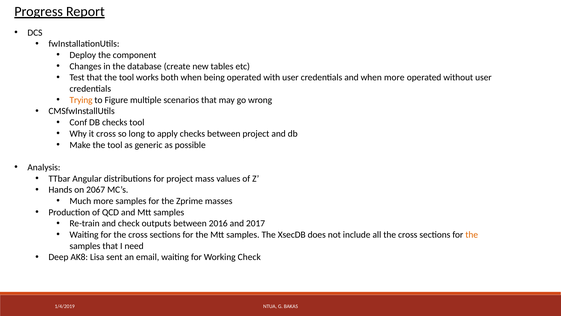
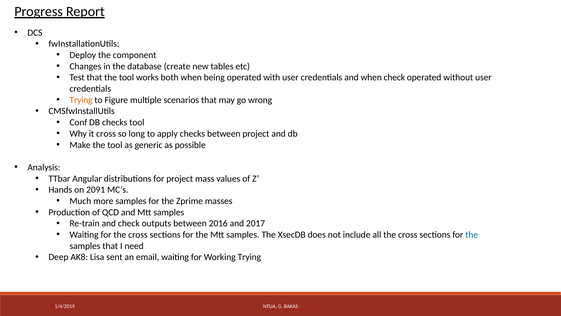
when more: more -> check (394, 77)
2067: 2067 -> 2091 (96, 190)
the colour: orange -> blue (472, 234)
Working Check: Check -> Trying (249, 257)
